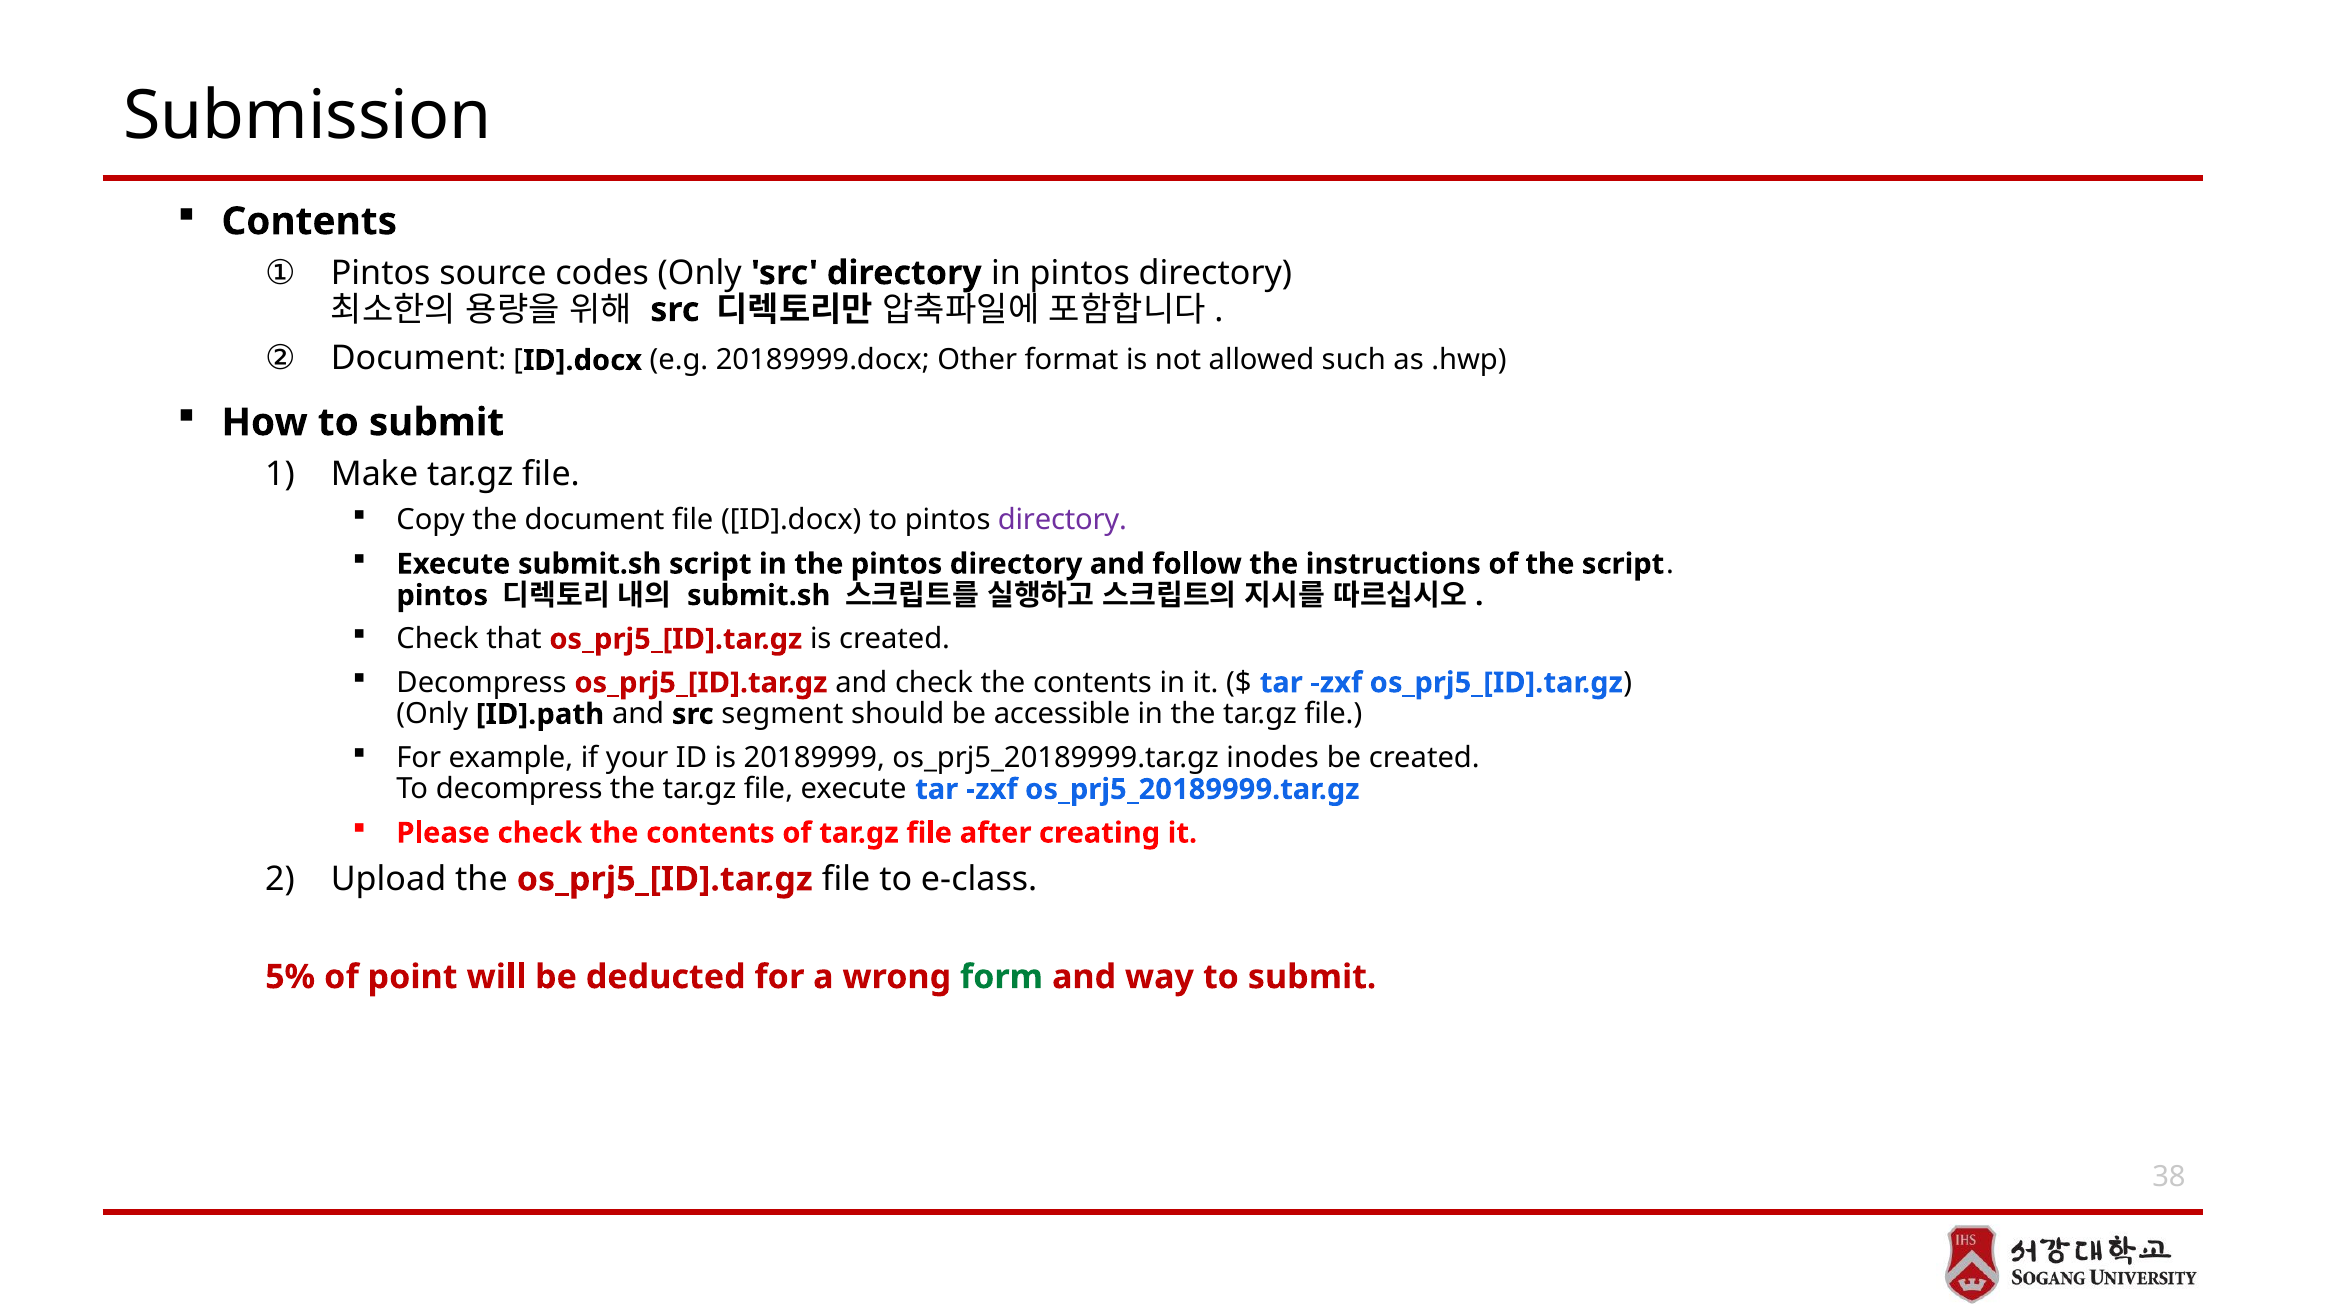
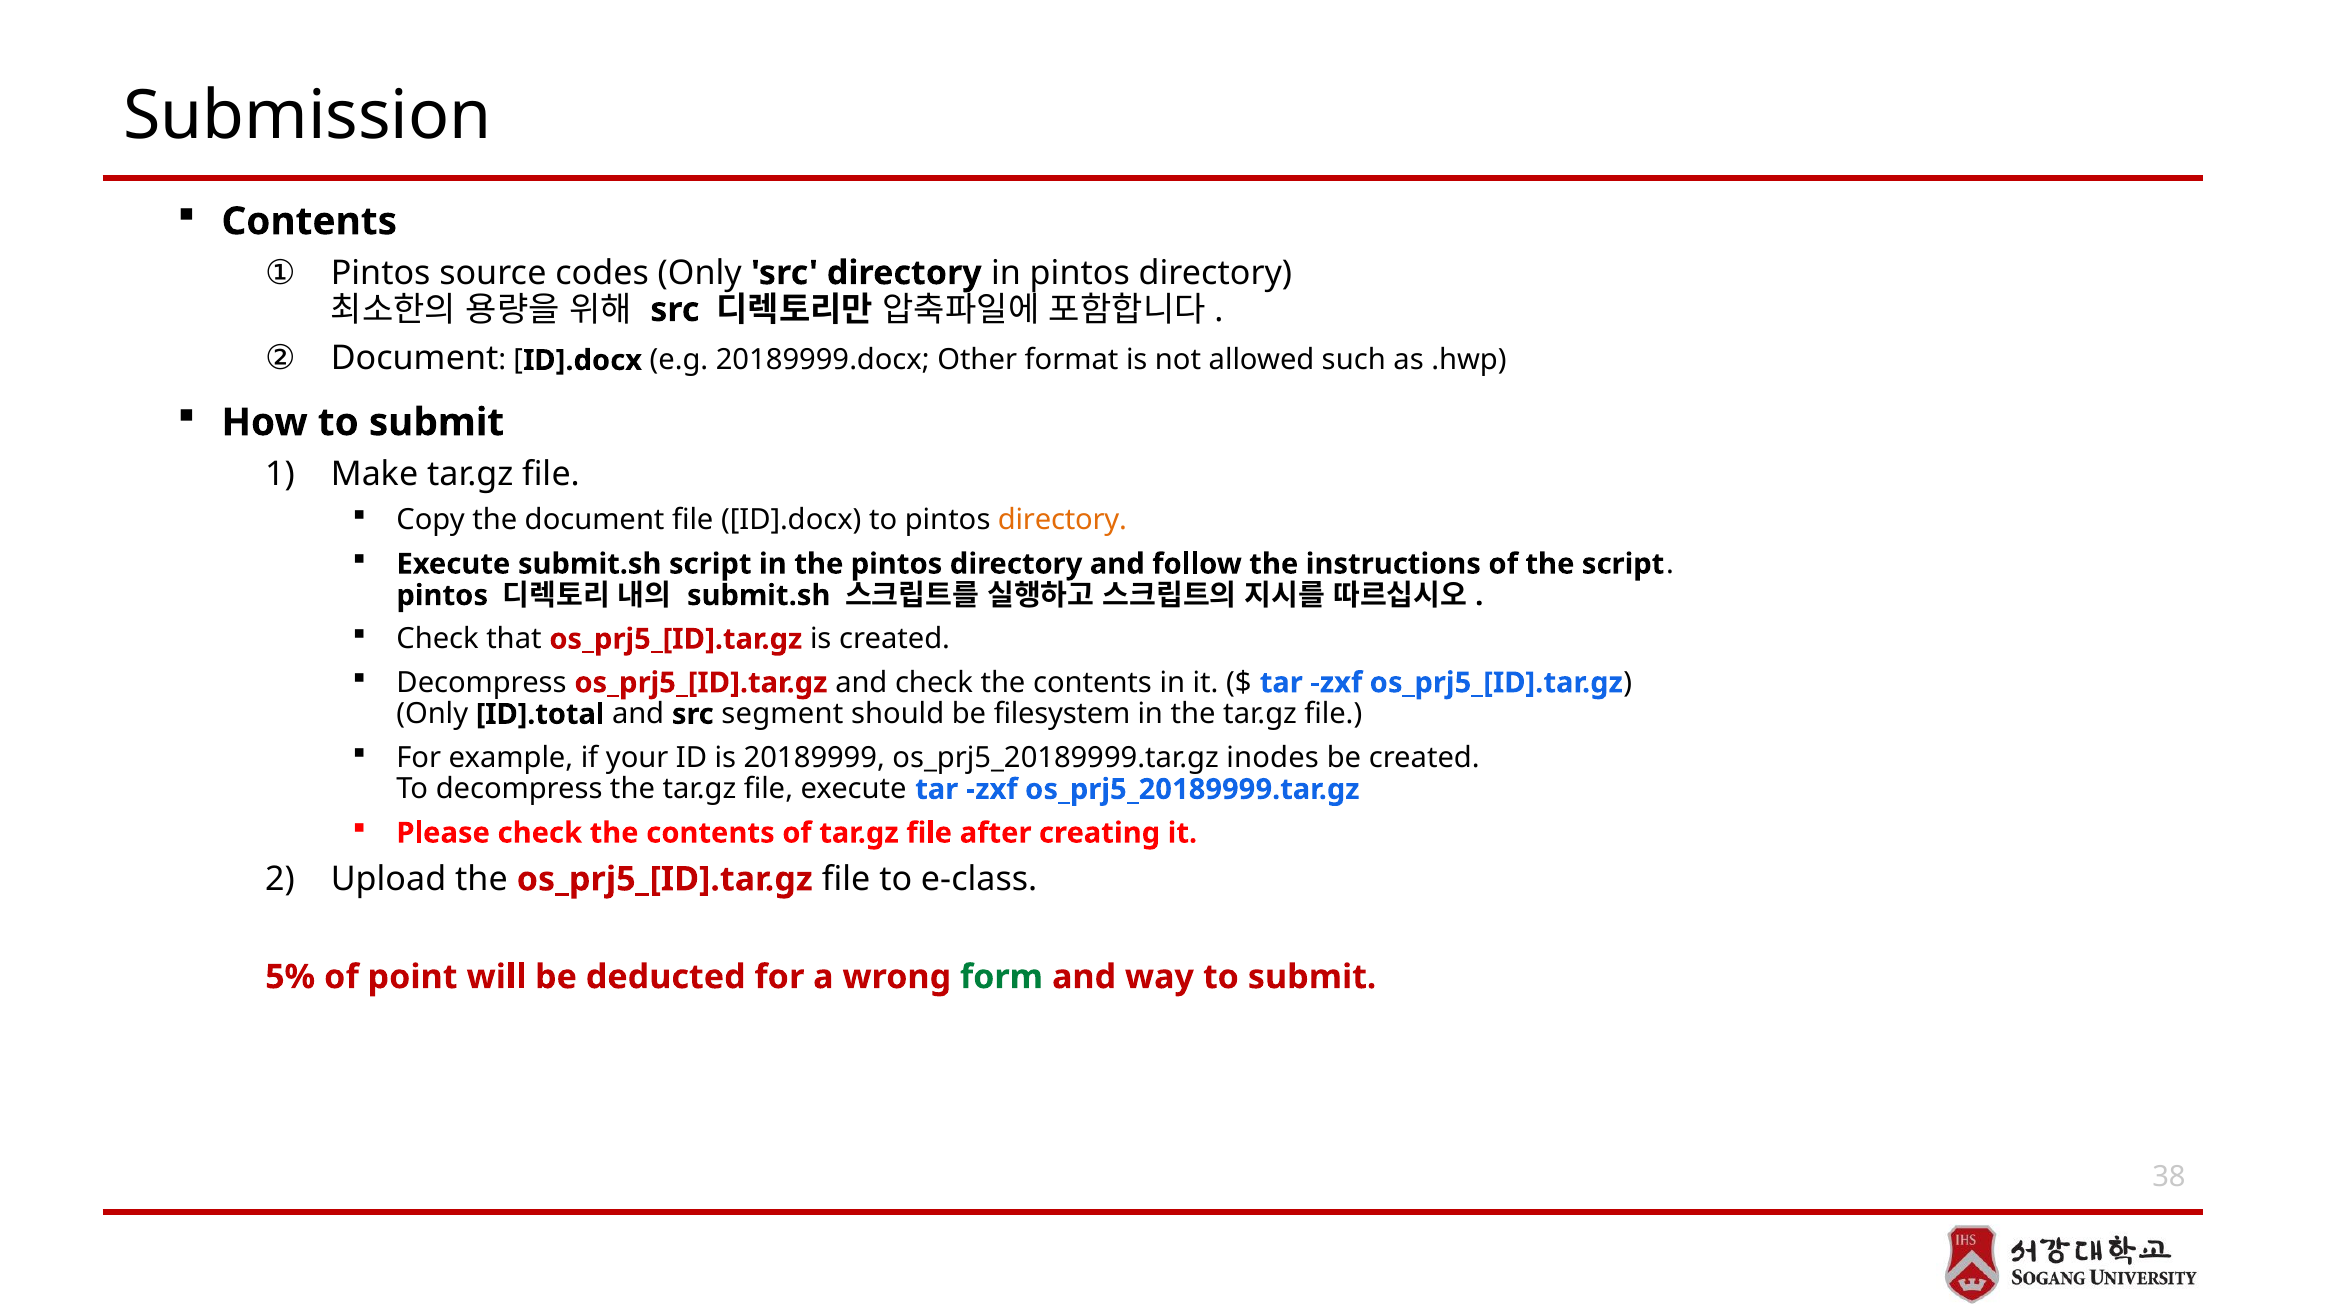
directory colour: purple -> orange (1062, 520)
ID].path: ID].path -> ID].total (540, 714)
accessible: accessible -> filesystem (1062, 714)
